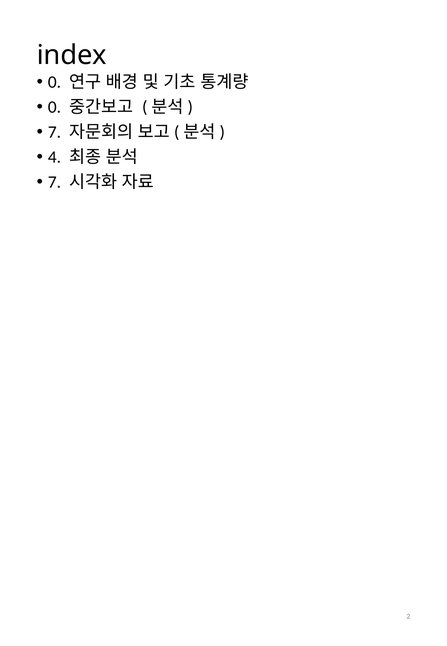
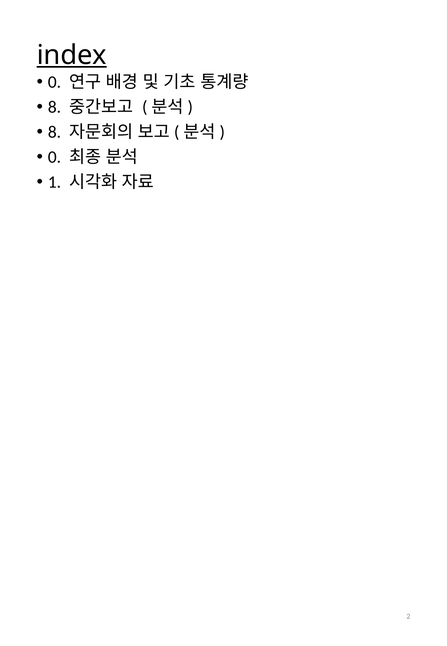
index underline: none -> present (72, 55)
0: 0 -> 8 (54, 107)
7: 7 -> 8 (54, 132)
4: 4 -> 0 (54, 157)
7: 7 -> 1 (54, 182)
